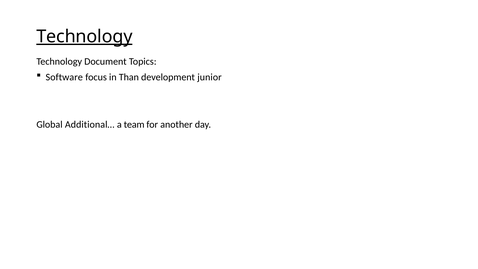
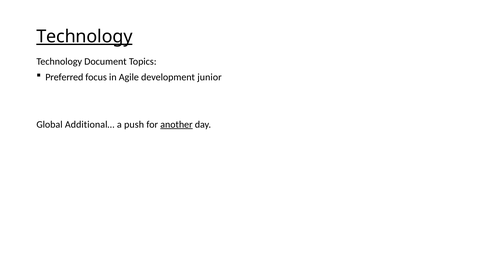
Software: Software -> Preferred (64, 77)
Than: Than -> Agile (129, 77)
team: team -> push (134, 124)
another underline: none -> present (176, 124)
